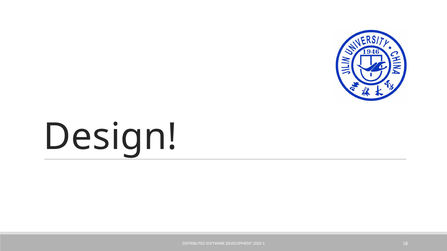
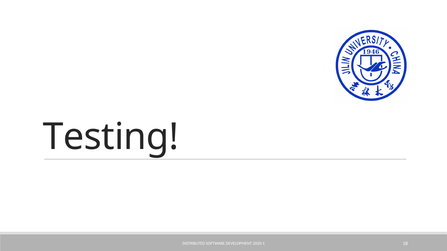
Design: Design -> Testing (111, 137)
